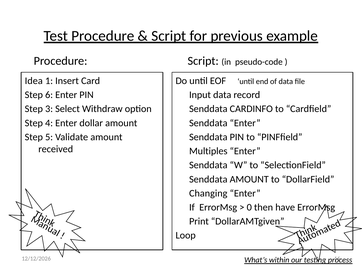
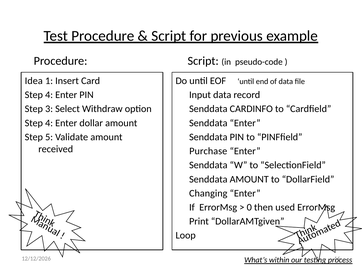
6: 6 -> 4 (49, 95)
Multiples: Multiples -> Purchase (208, 151)
have: have -> used (285, 208)
